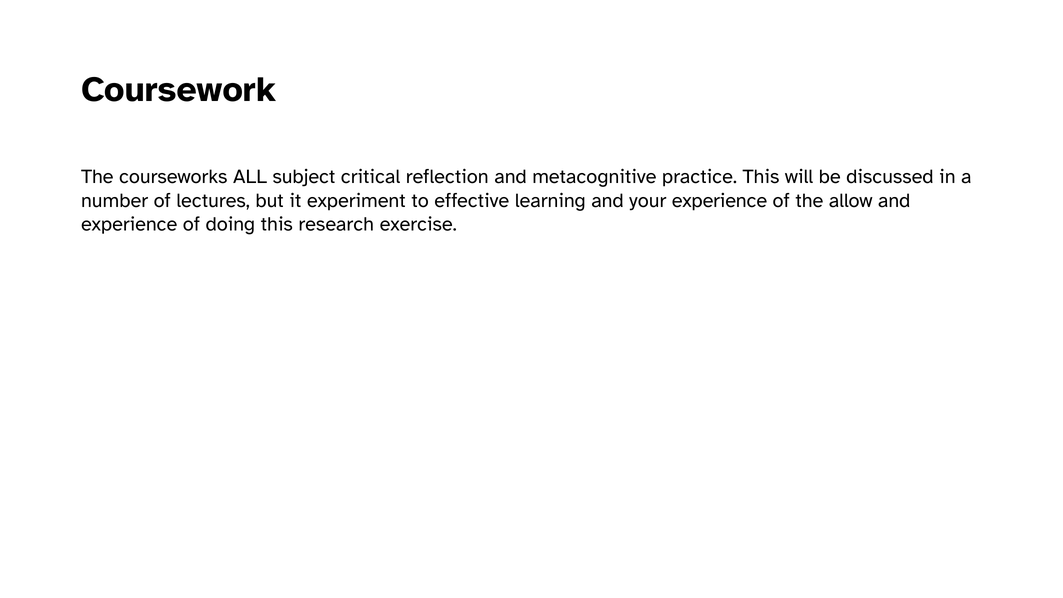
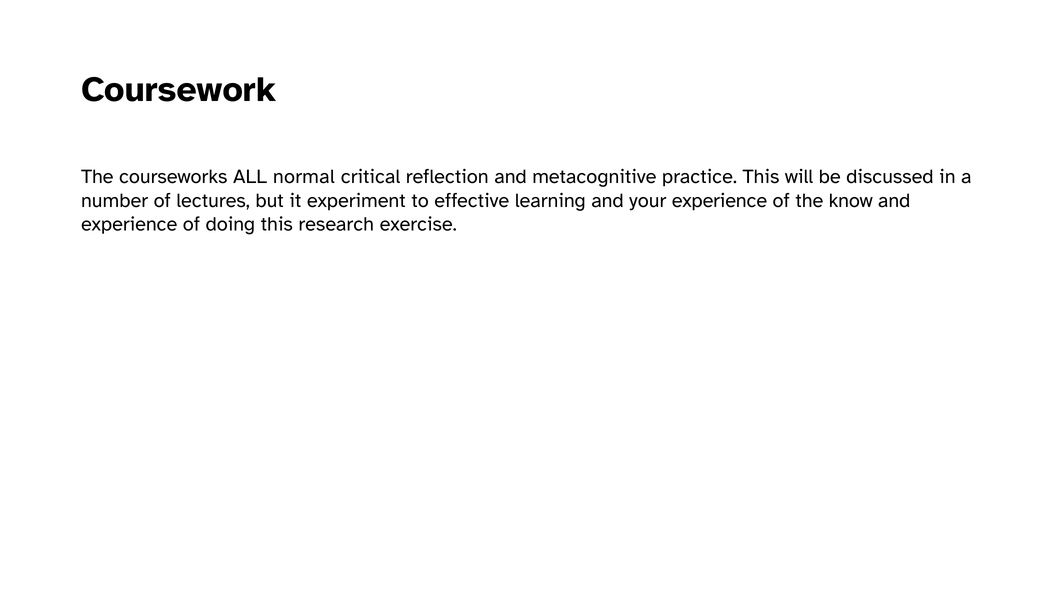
subject: subject -> normal (304, 177)
allow: allow -> know (851, 200)
